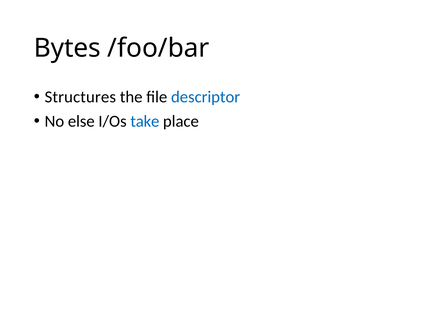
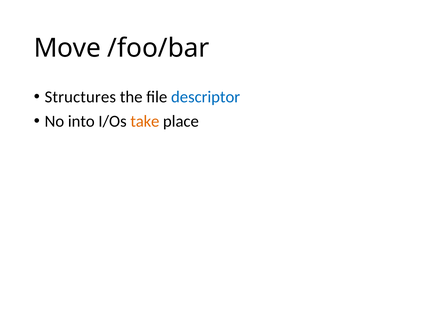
Bytes: Bytes -> Move (67, 48)
else: else -> into (81, 121)
take colour: blue -> orange (145, 121)
